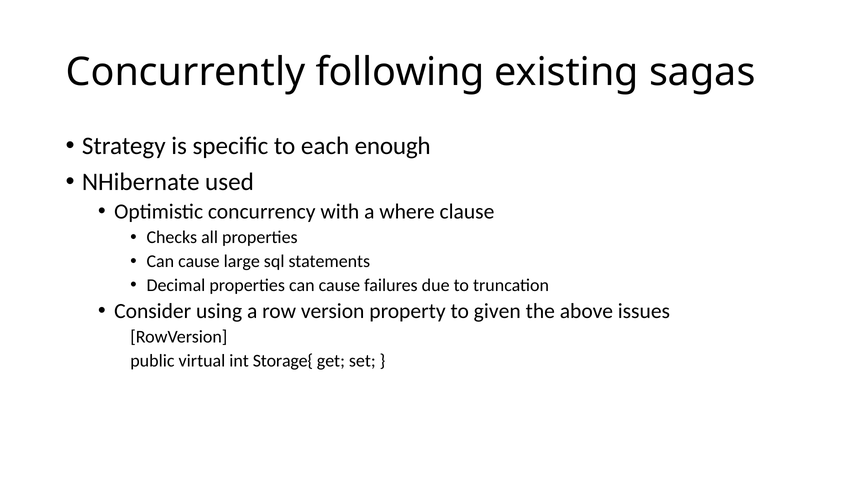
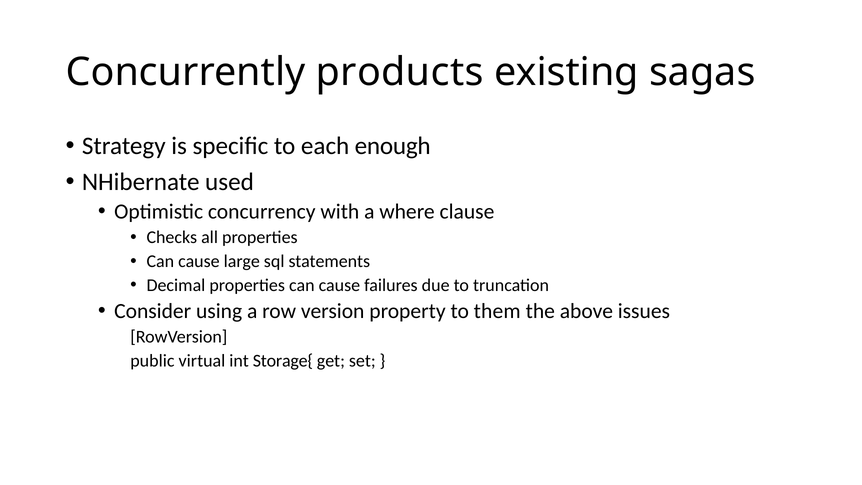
following: following -> products (400, 72)
given: given -> them (497, 311)
